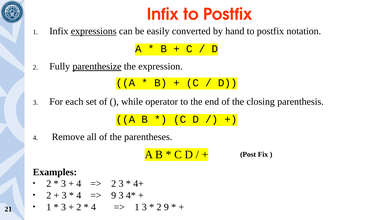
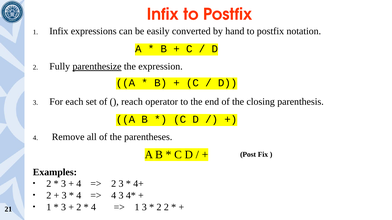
expressions underline: present -> none (94, 31)
while: while -> reach (132, 102)
9: 9 -> 4 (114, 196)
2 9: 9 -> 2 (166, 208)
